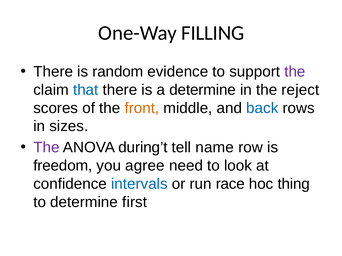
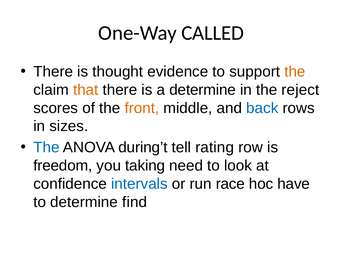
FILLING: FILLING -> CALLED (213, 33)
random: random -> thought (118, 72)
the colour: purple -> orange (295, 72)
that colour: blue -> orange (86, 90)
The colour: purple -> blue (46, 148)
name: name -> rating (215, 148)
agree: agree -> taking (145, 166)
thing: thing -> have (294, 184)
first: first -> find (135, 202)
